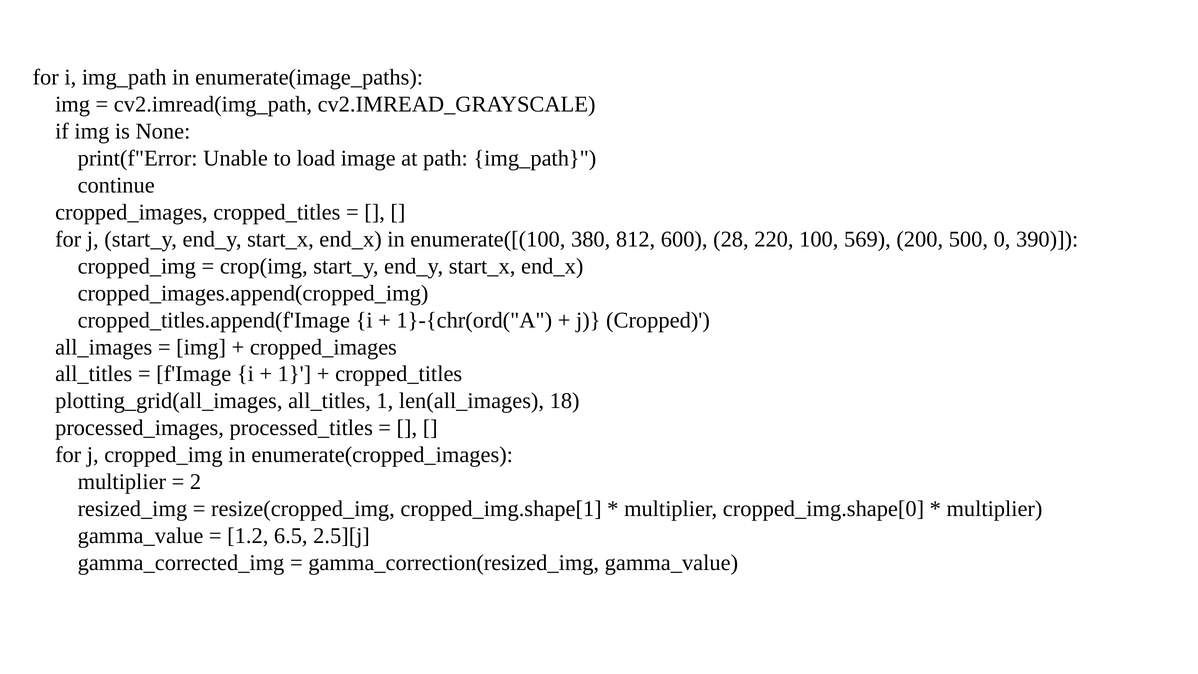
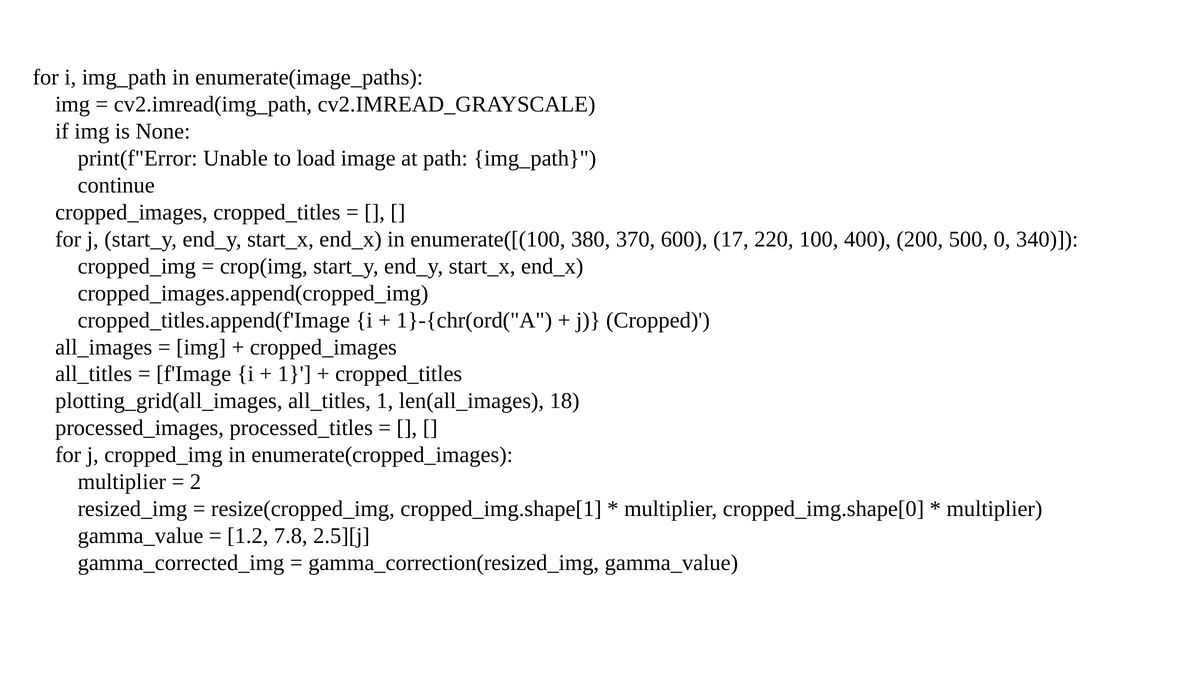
812: 812 -> 370 (636, 239)
28: 28 -> 17 (731, 239)
569: 569 -> 400 (867, 239)
390: 390 -> 340 (1047, 239)
6.5: 6.5 -> 7.8 (291, 536)
